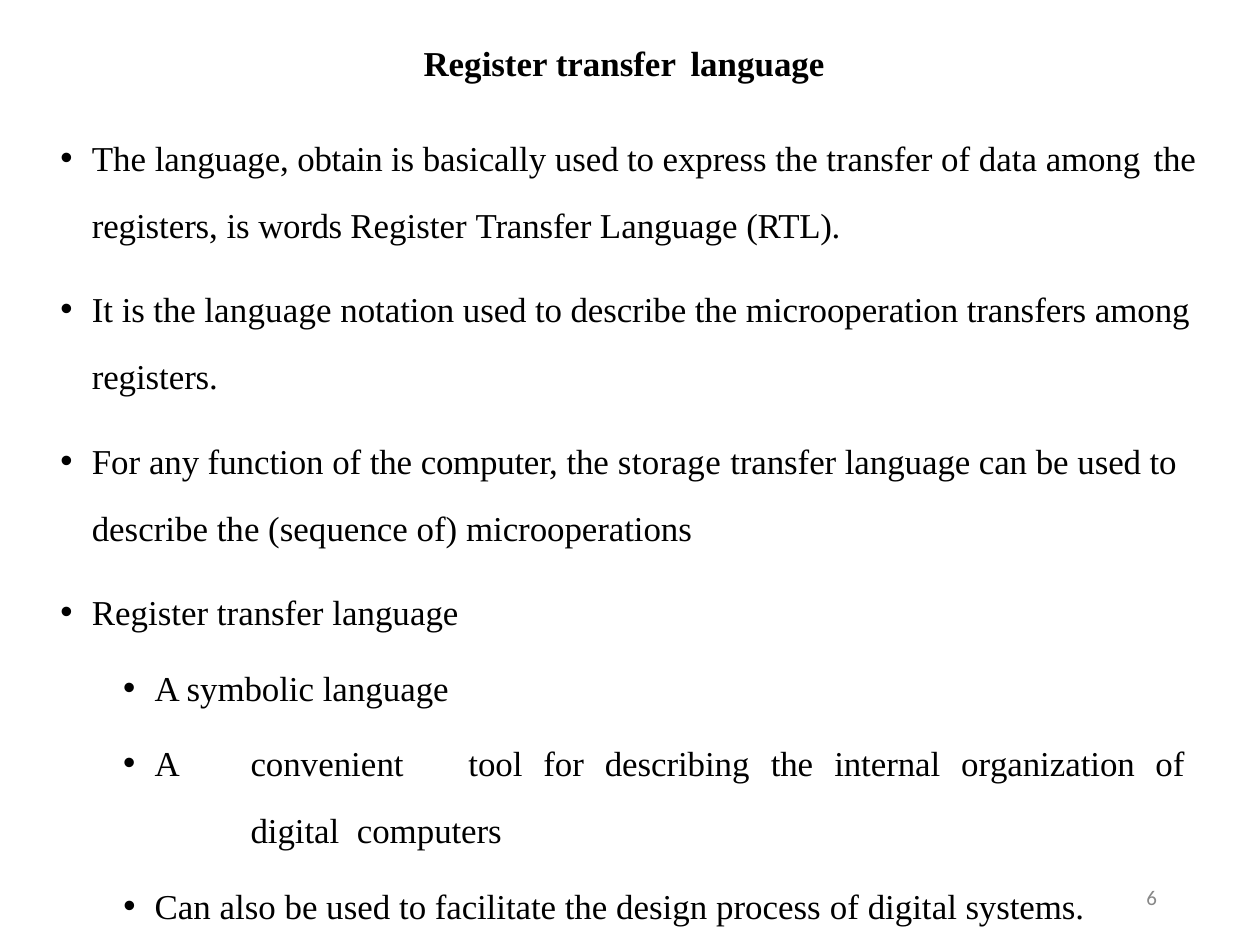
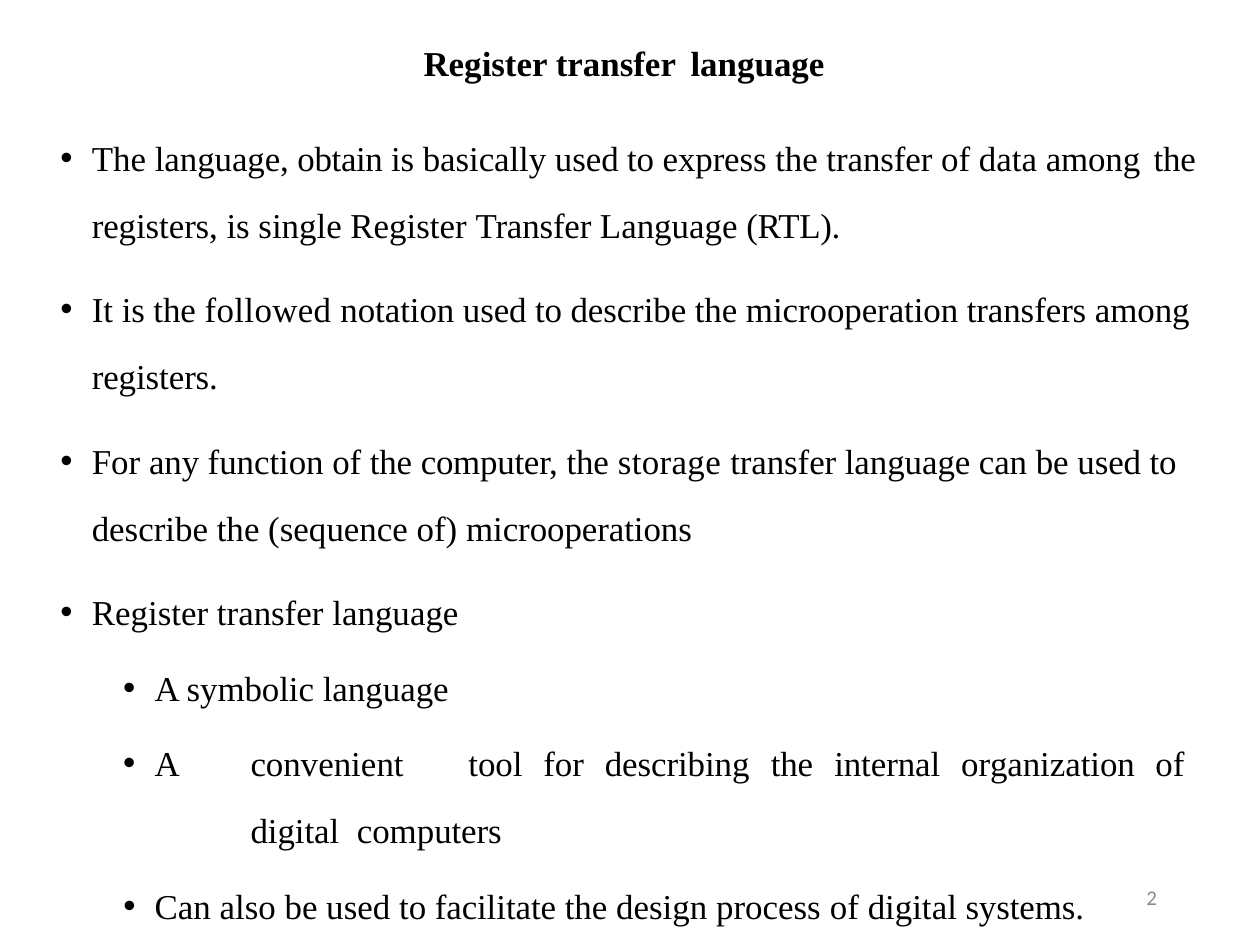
words: words -> single (300, 227)
is the language: language -> followed (268, 311)
6: 6 -> 2 (1152, 898)
